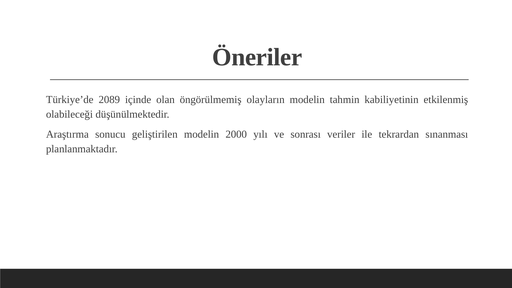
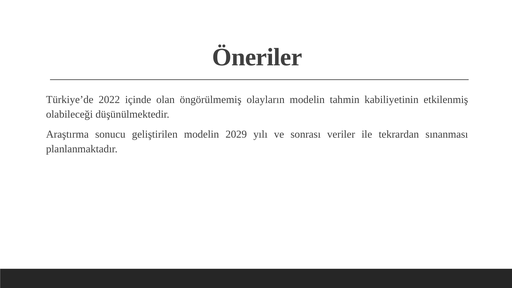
2089: 2089 -> 2022 (109, 100)
2000: 2000 -> 2029 (236, 134)
